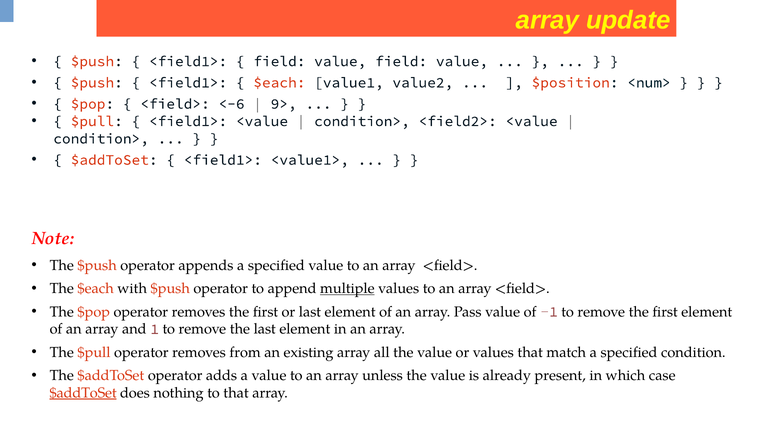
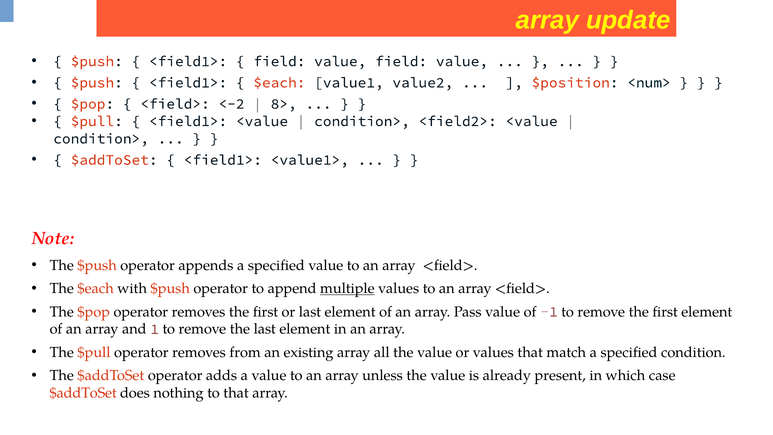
<-6: <-6 -> <-2 (232, 104)
9>: 9> -> 8> (284, 104)
$addToSet underline: present -> none (83, 393)
